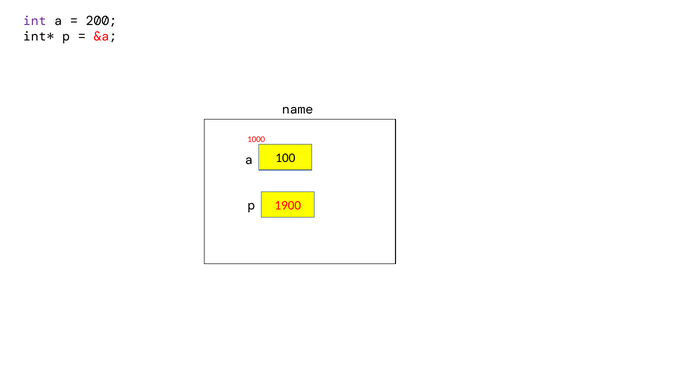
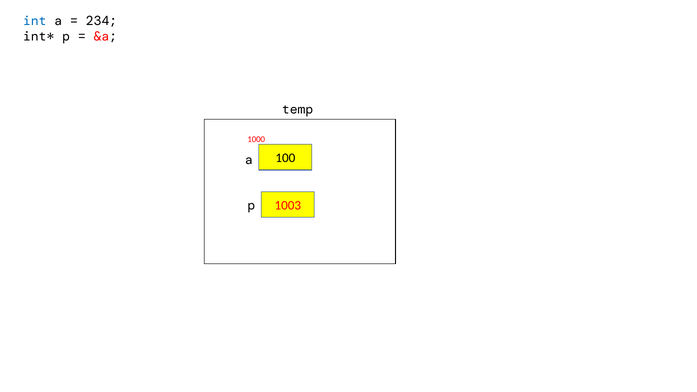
int colour: purple -> blue (35, 21)
200: 200 -> 234 (101, 21)
name: name -> temp (298, 109)
1900: 1900 -> 1003 (288, 205)
